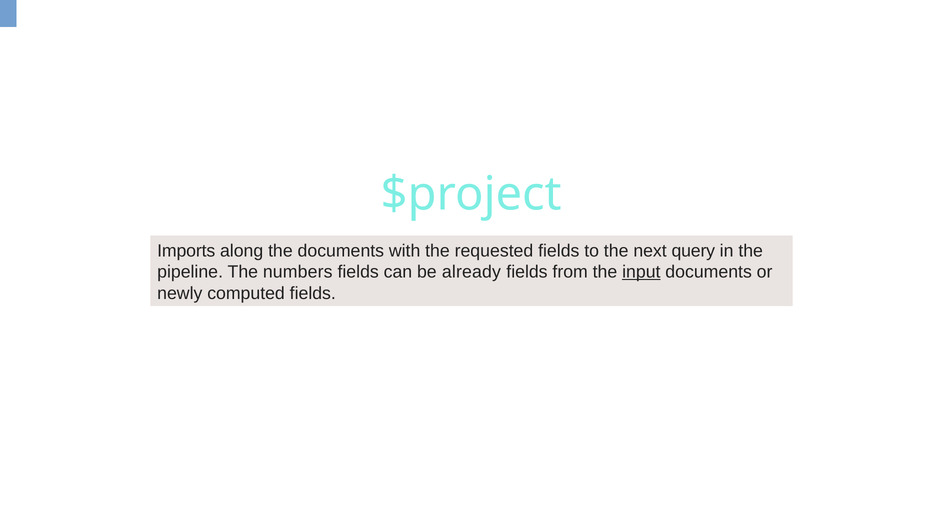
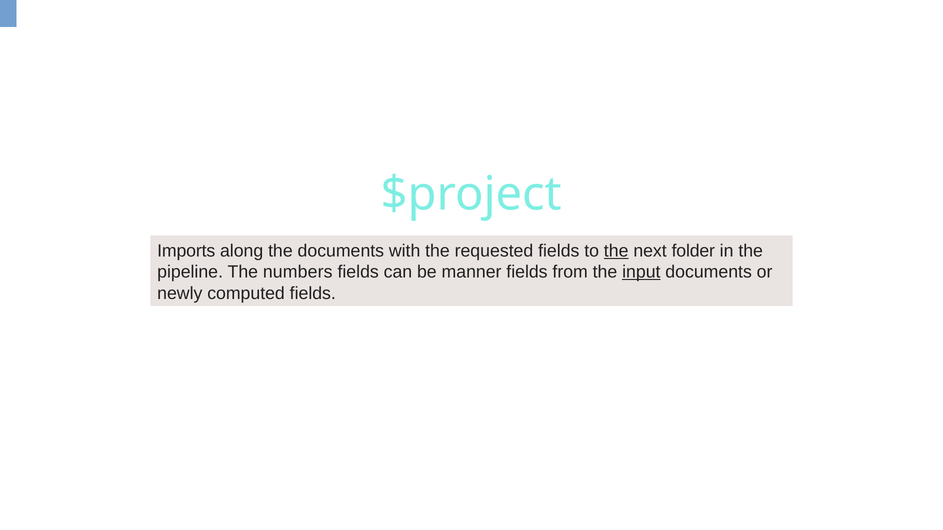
the underline: none -> present (616, 251)
query: query -> folder (693, 251)
already: already -> manner (472, 272)
